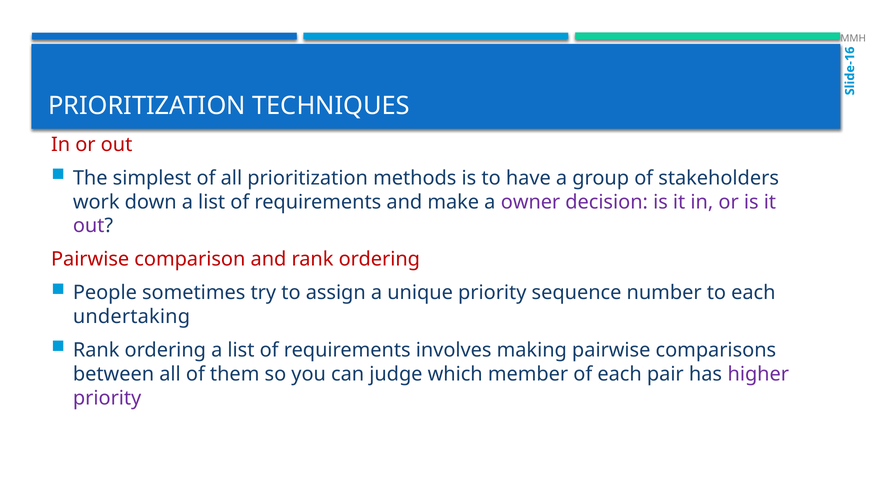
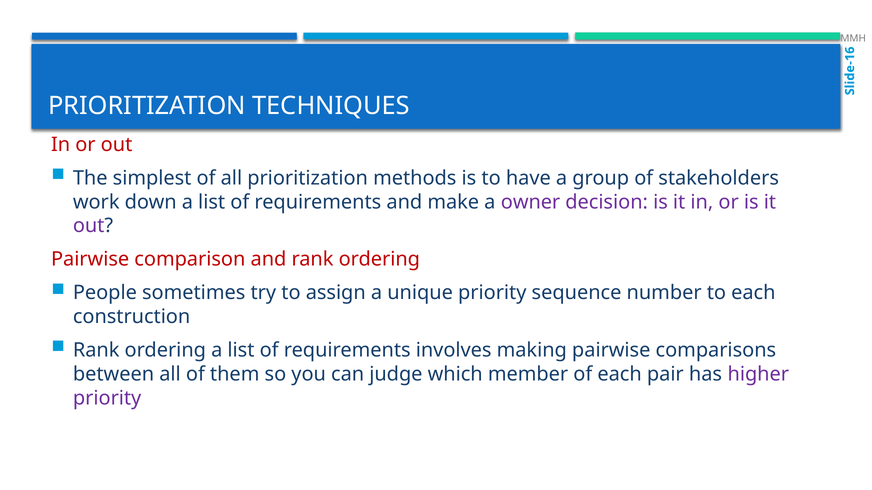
undertaking: undertaking -> construction (132, 317)
